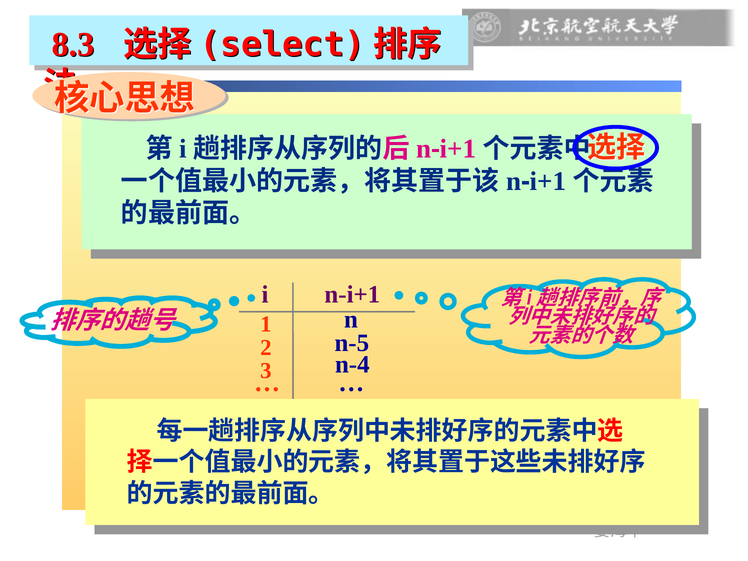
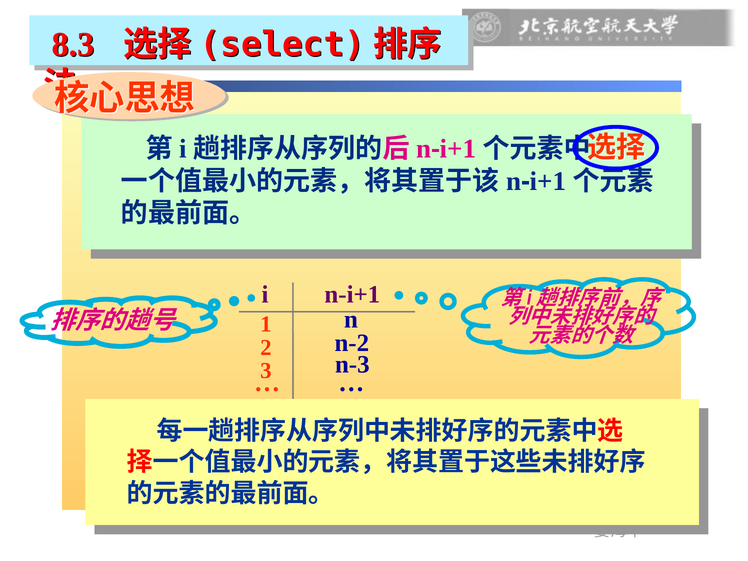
n-5: n-5 -> n-2 (352, 343)
n-4: n-4 -> n-3 (352, 365)
